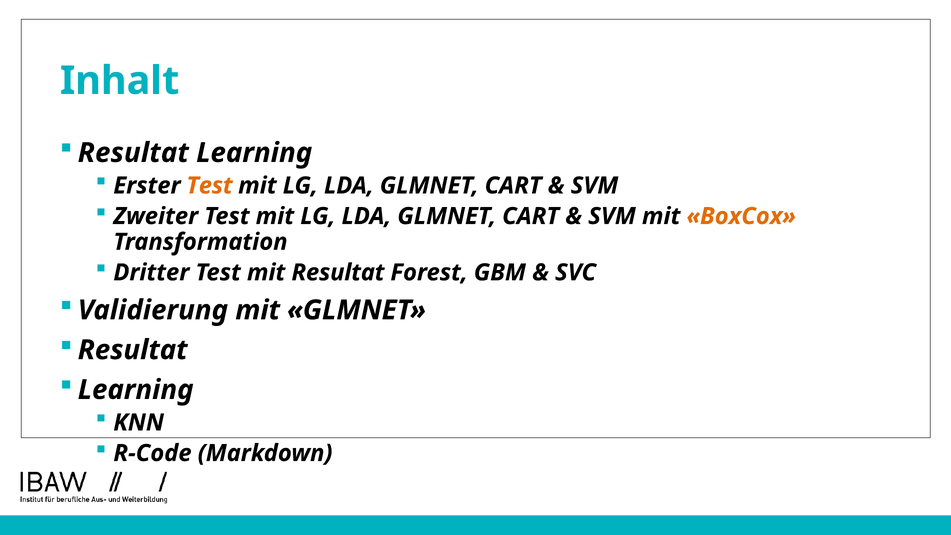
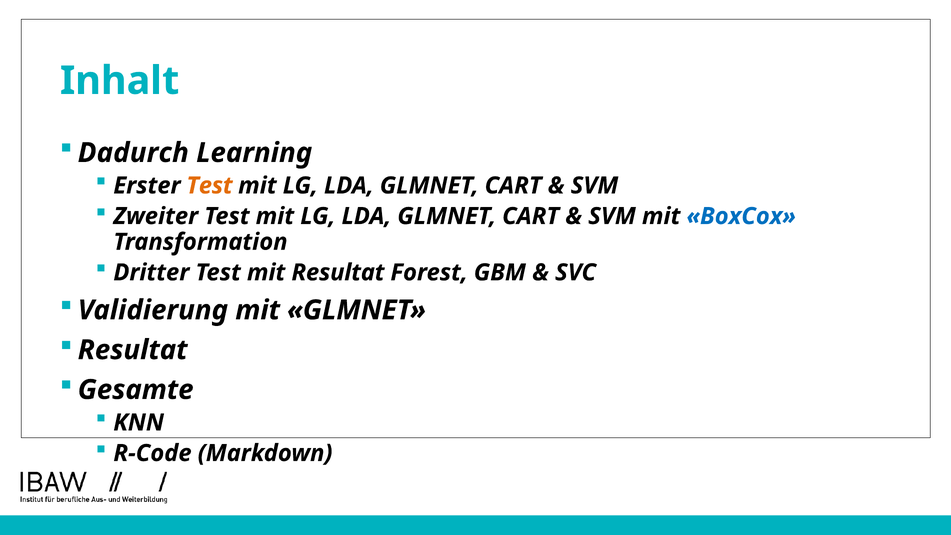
Resultat: Resultat -> Dadurch (133, 153)
BoxCox colour: orange -> blue (741, 216)
Learning: Learning -> Gesamte (136, 390)
